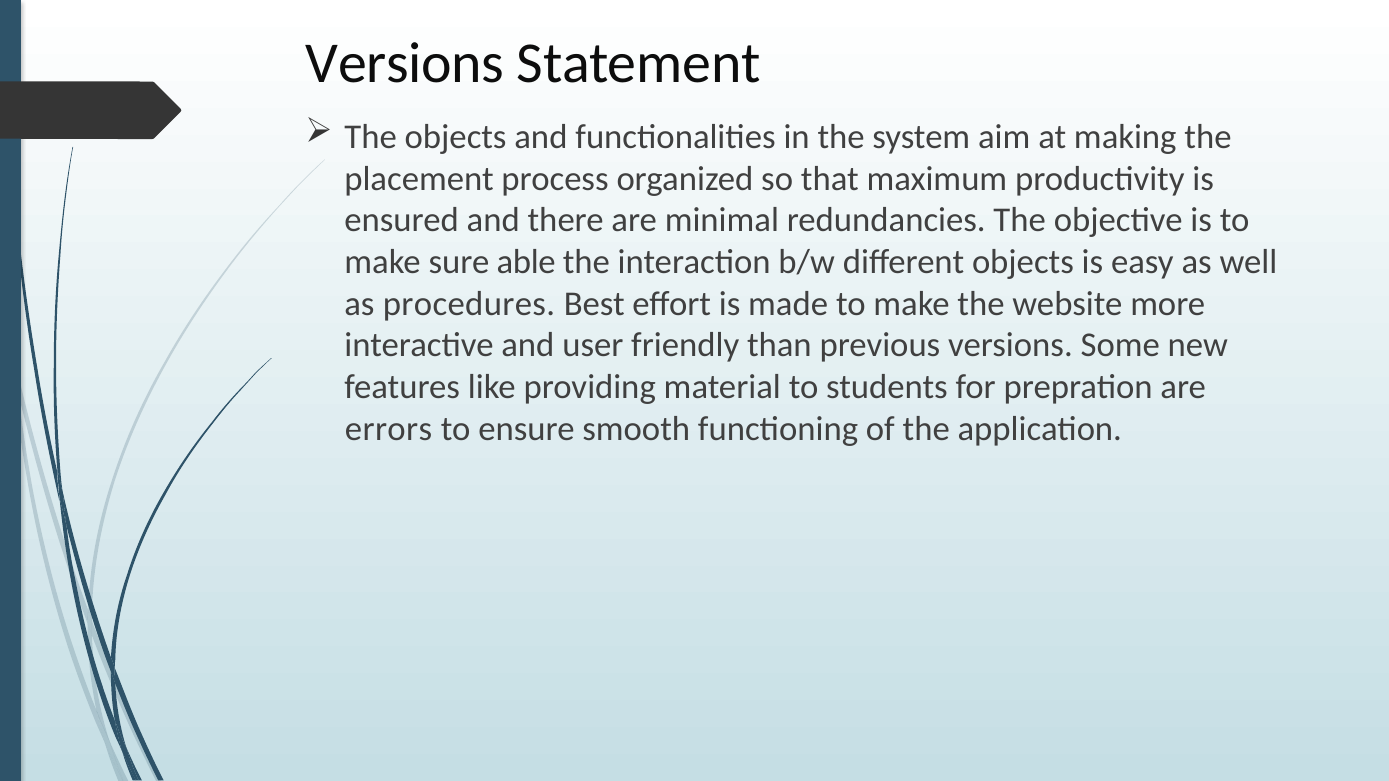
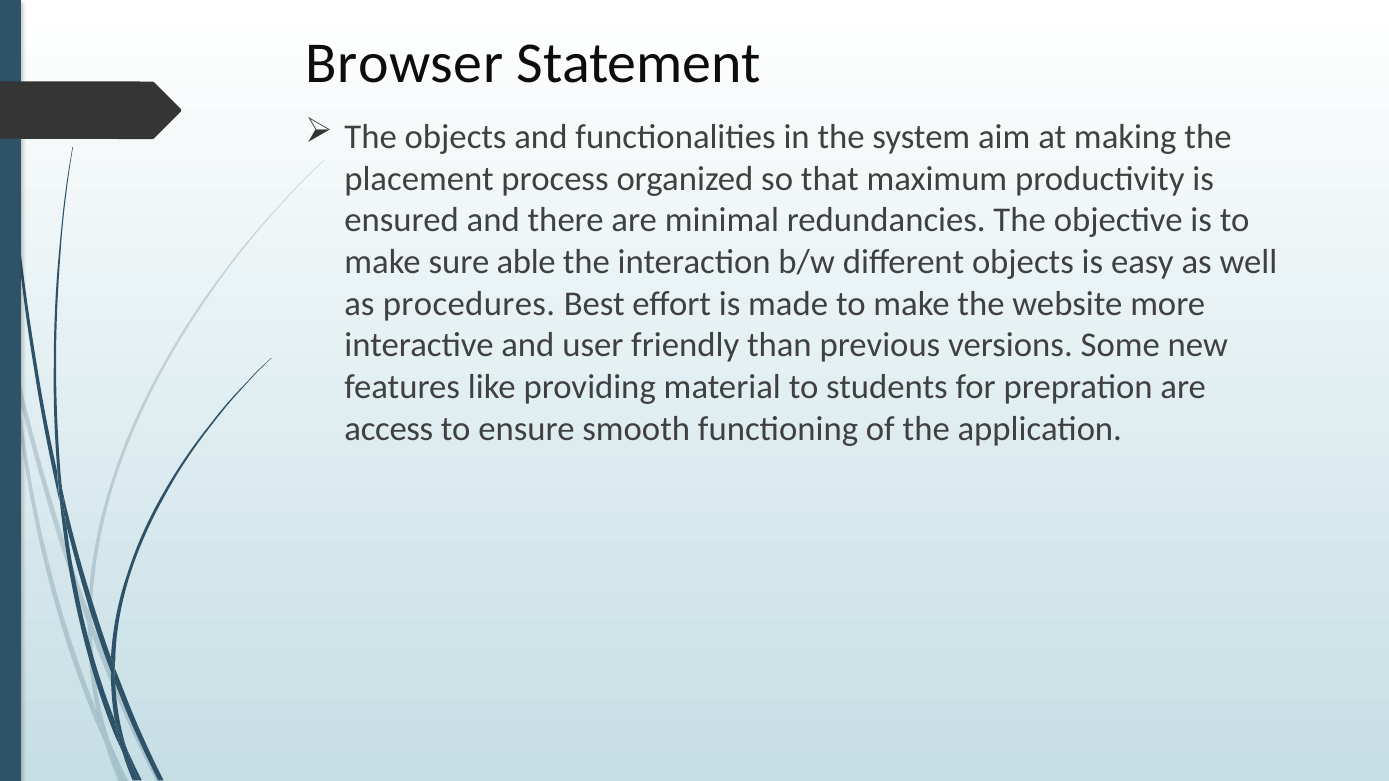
Versions: Versions -> Browser (405, 63)
errors: errors -> access (389, 429)
